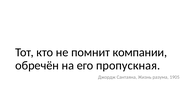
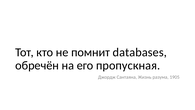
компании: компании -> databases (140, 52)
